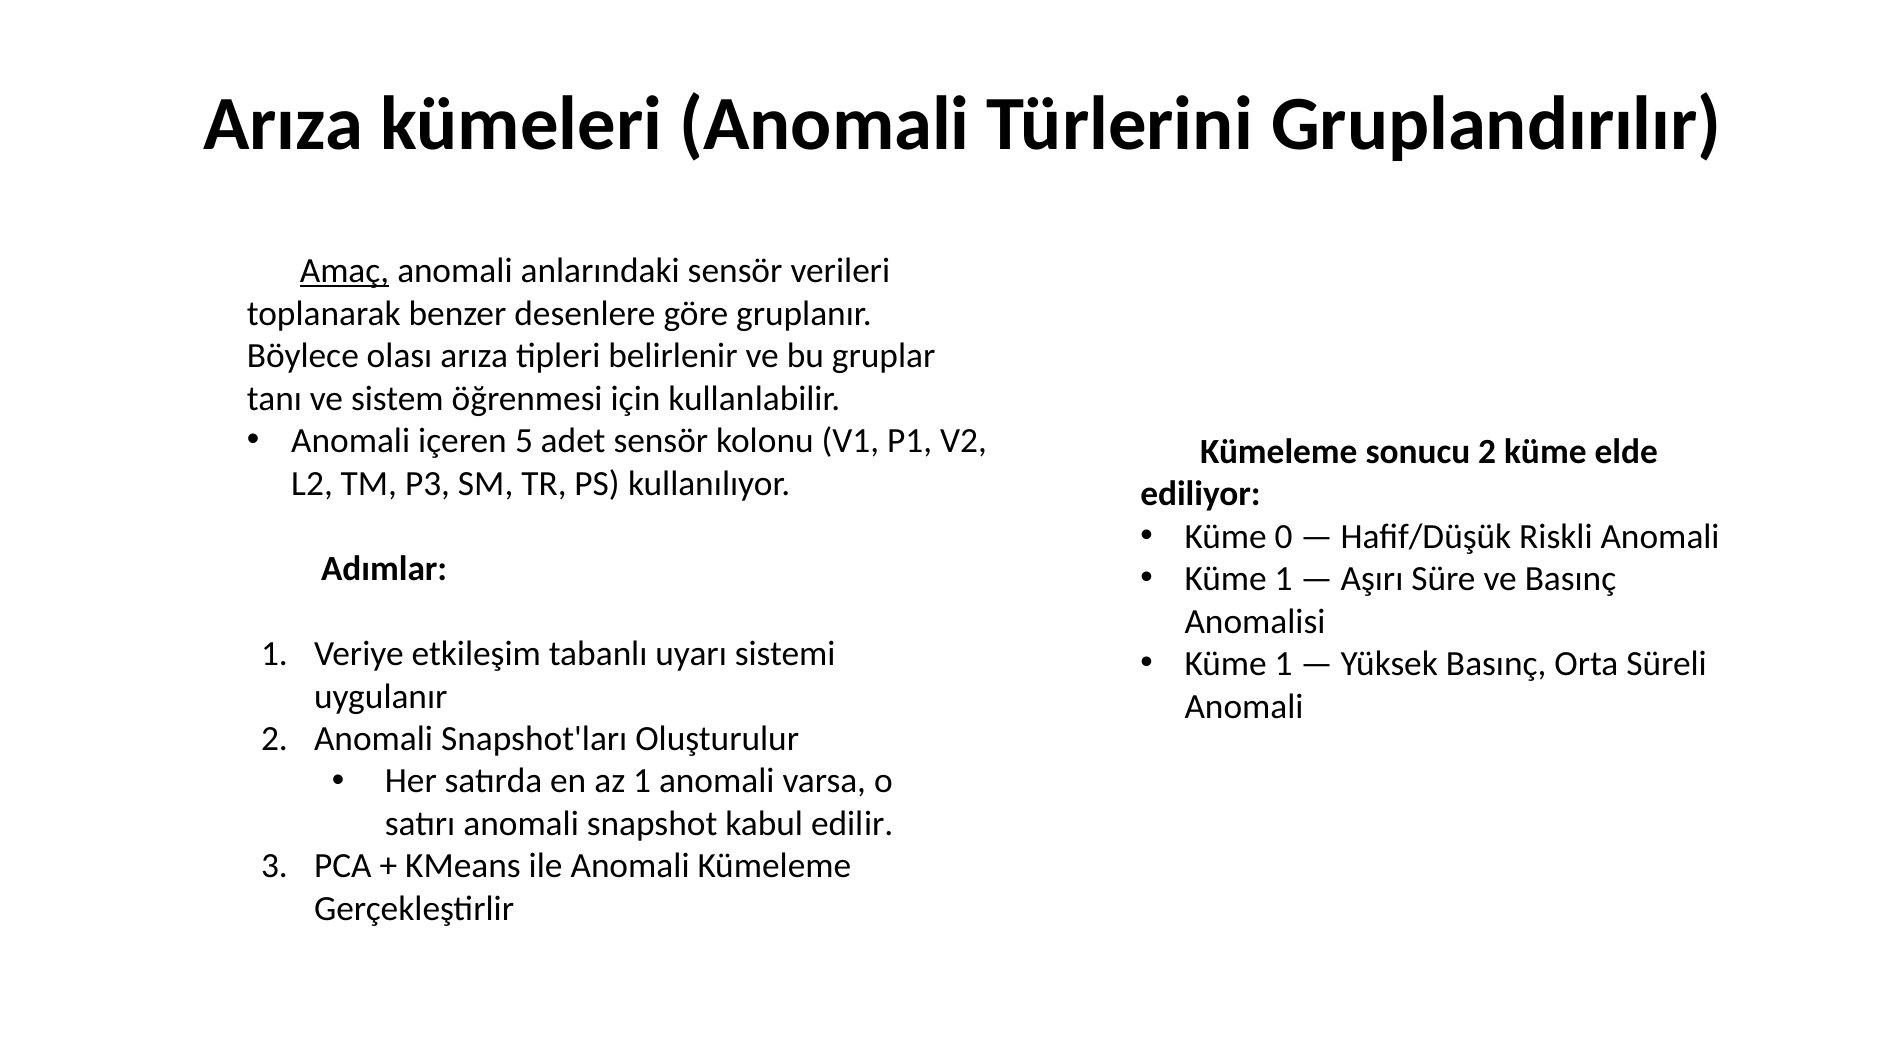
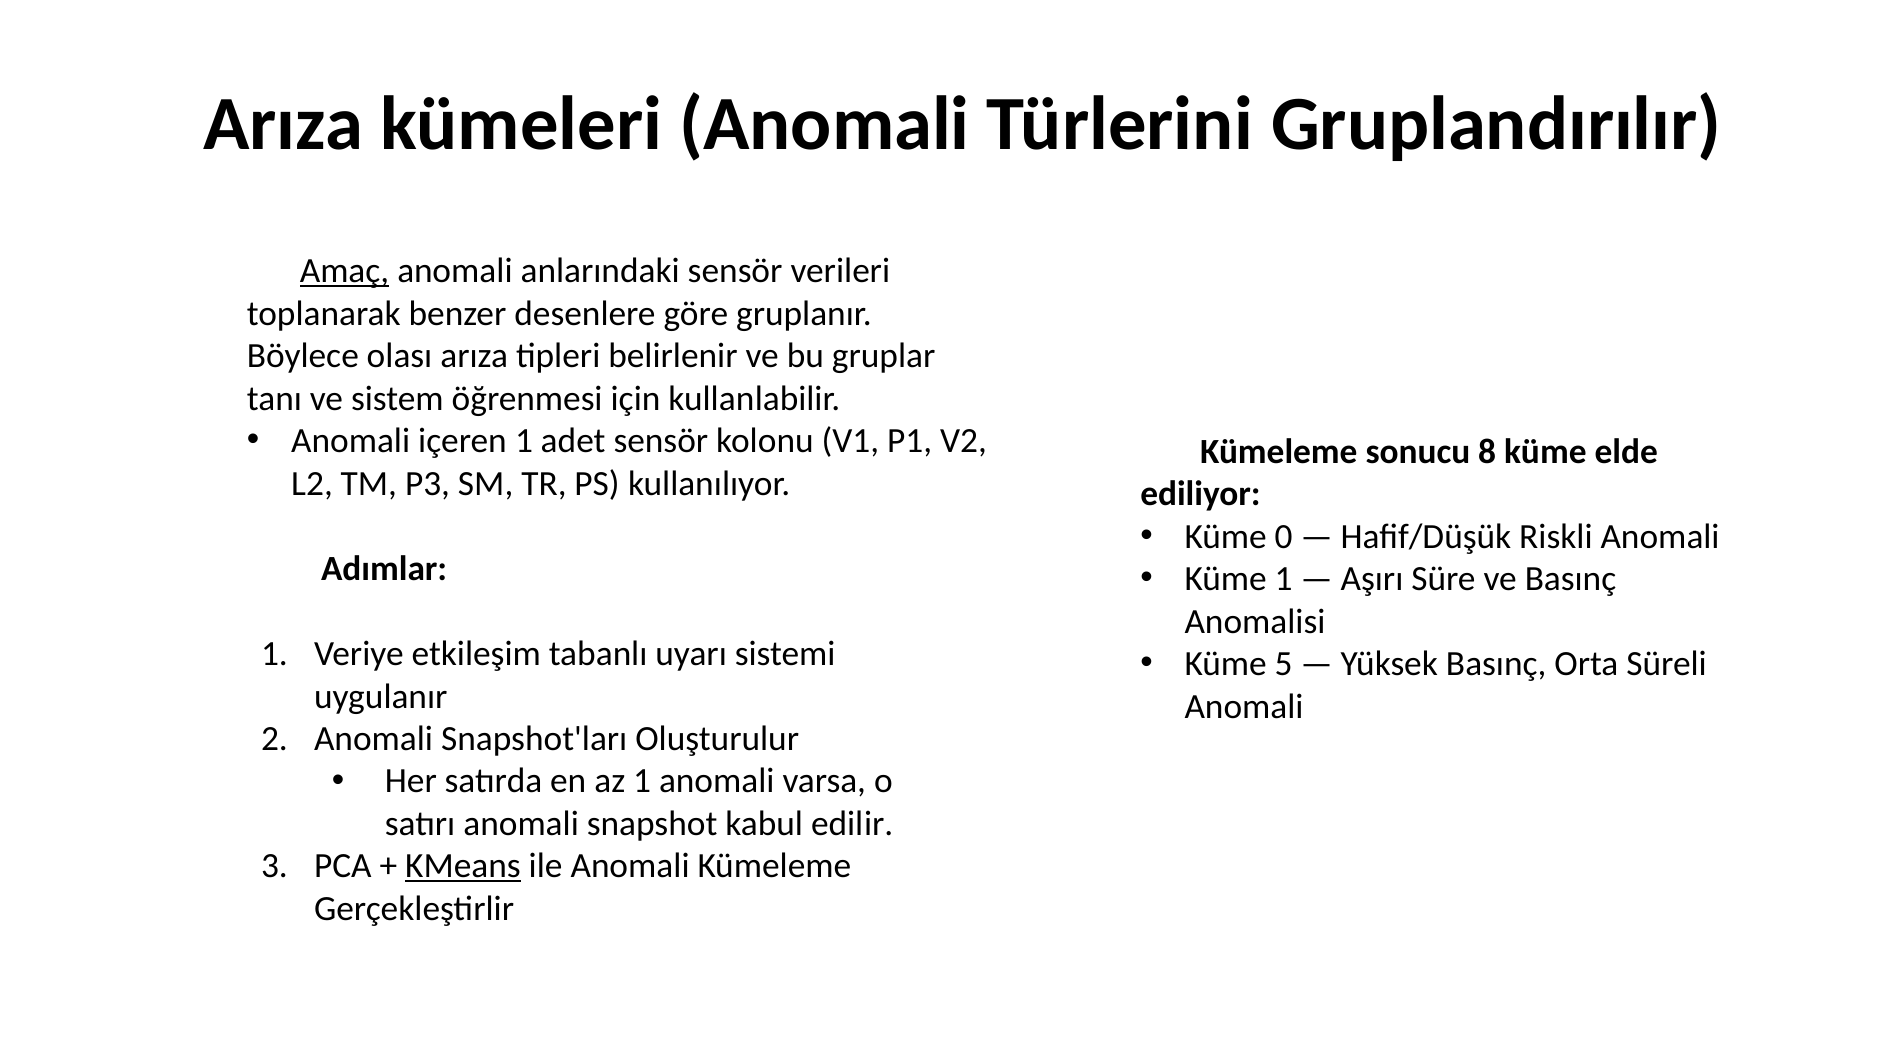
içeren 5: 5 -> 1 (524, 441)
sonucu 2: 2 -> 8 (1487, 452)
1: 1 -> 5 (1284, 664)
KMeans underline: none -> present (463, 866)
